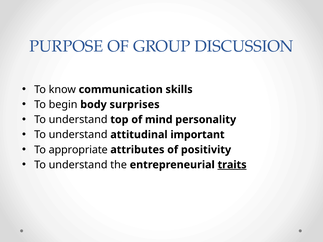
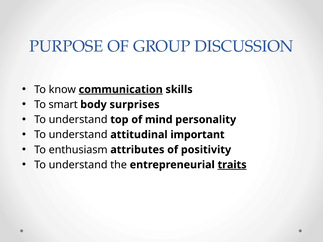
communication underline: none -> present (121, 90)
begin: begin -> smart (63, 105)
appropriate: appropriate -> enthusiasm (78, 150)
